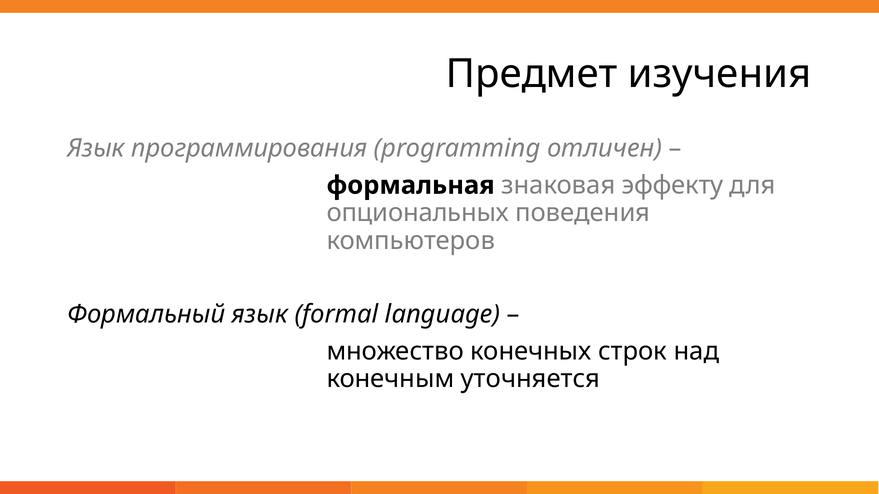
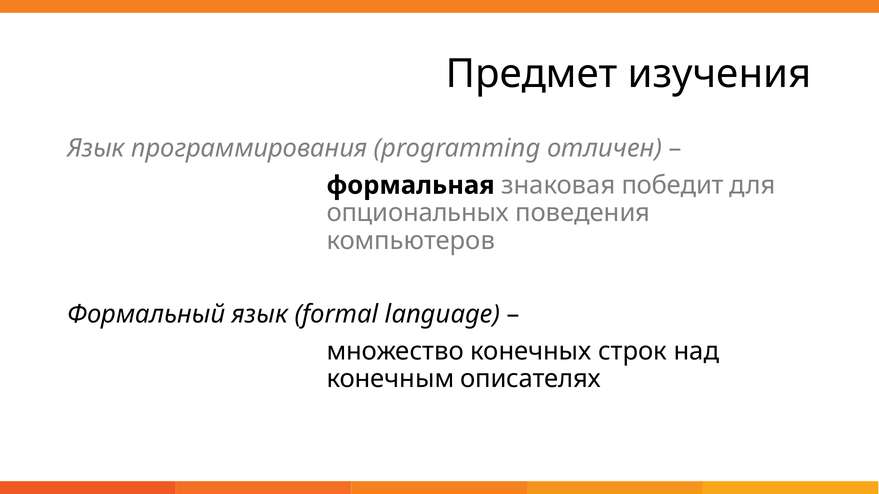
эффекту: эффекту -> победит (673, 185)
уточняется: уточняется -> описателях (531, 379)
